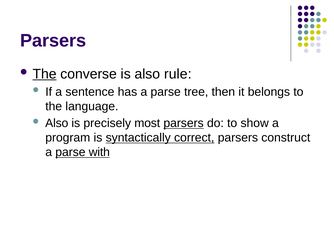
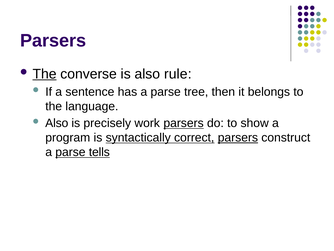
most: most -> work (147, 123)
parsers underline: none -> present (238, 137)
with: with -> tells (99, 152)
